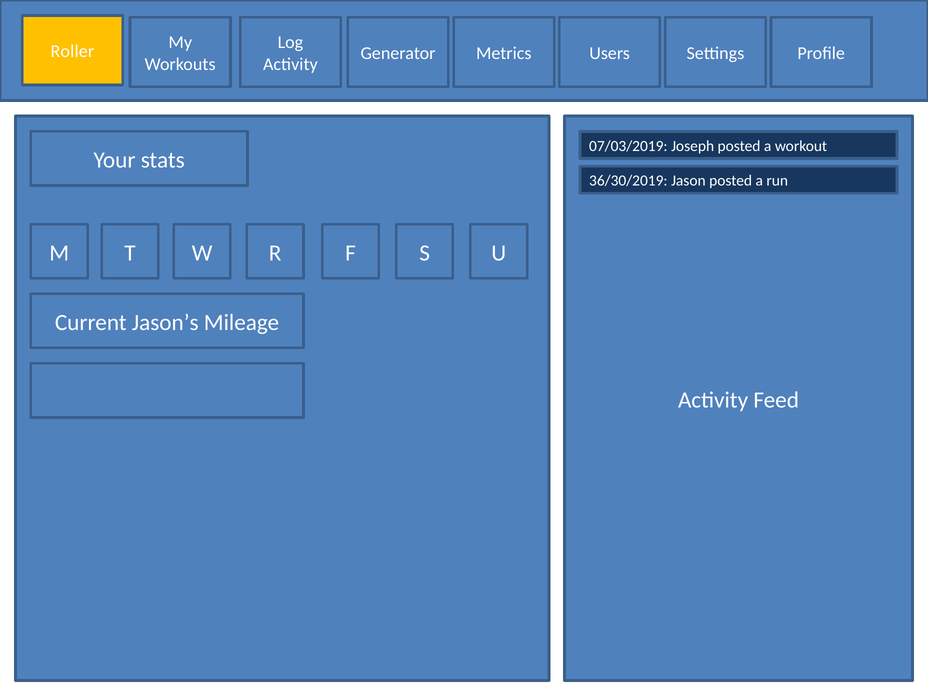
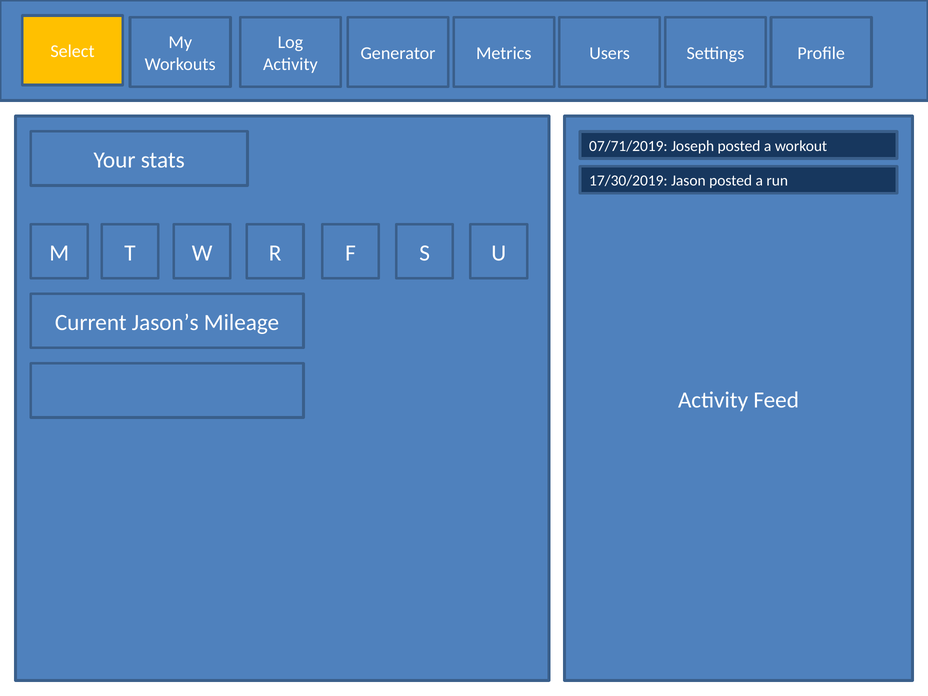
Roller: Roller -> Select (72, 52)
07/03/2019: 07/03/2019 -> 07/71/2019 (628, 146)
36/30/2019: 36/30/2019 -> 17/30/2019 (628, 181)
